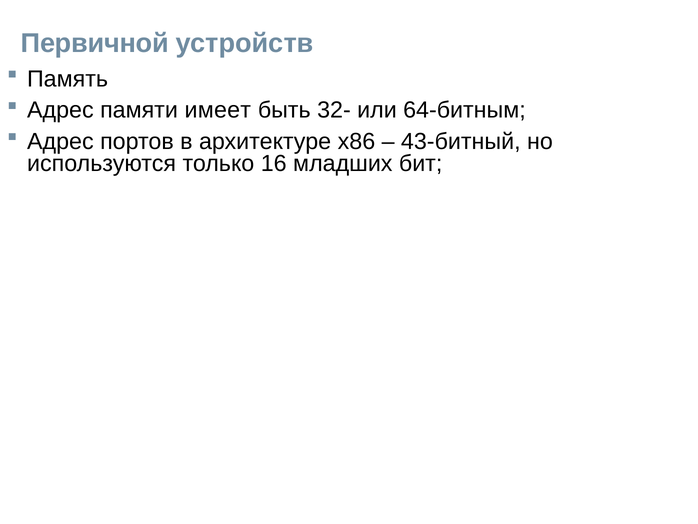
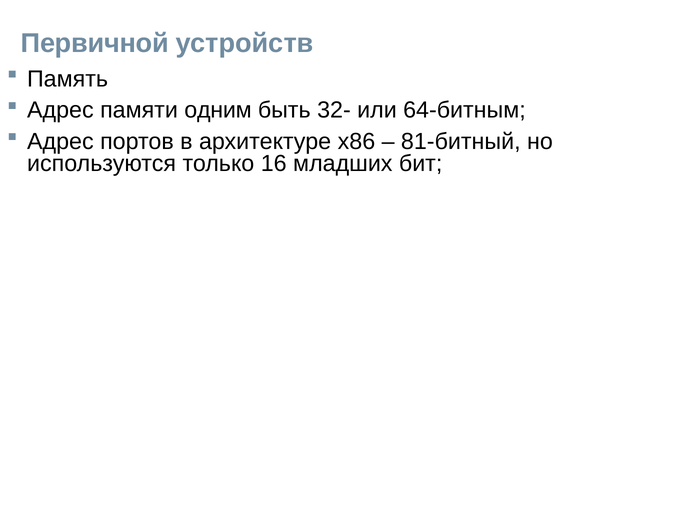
имеет: имеет -> одним (218, 110)
43-битный: 43-битный -> 81-битный (461, 141)
